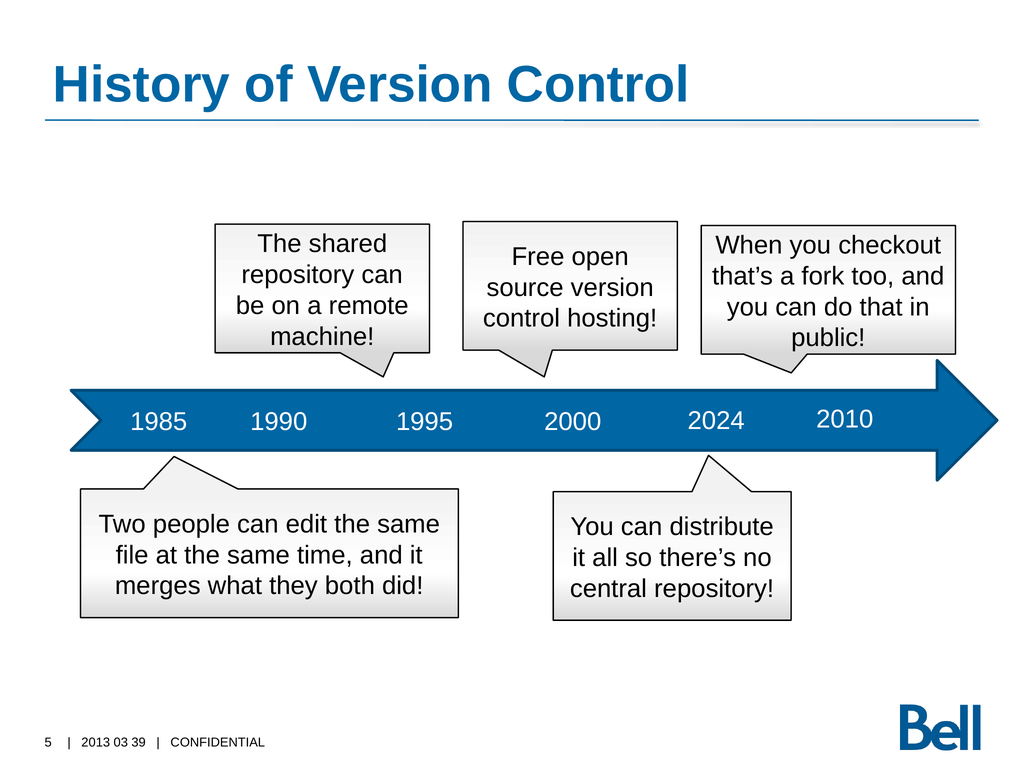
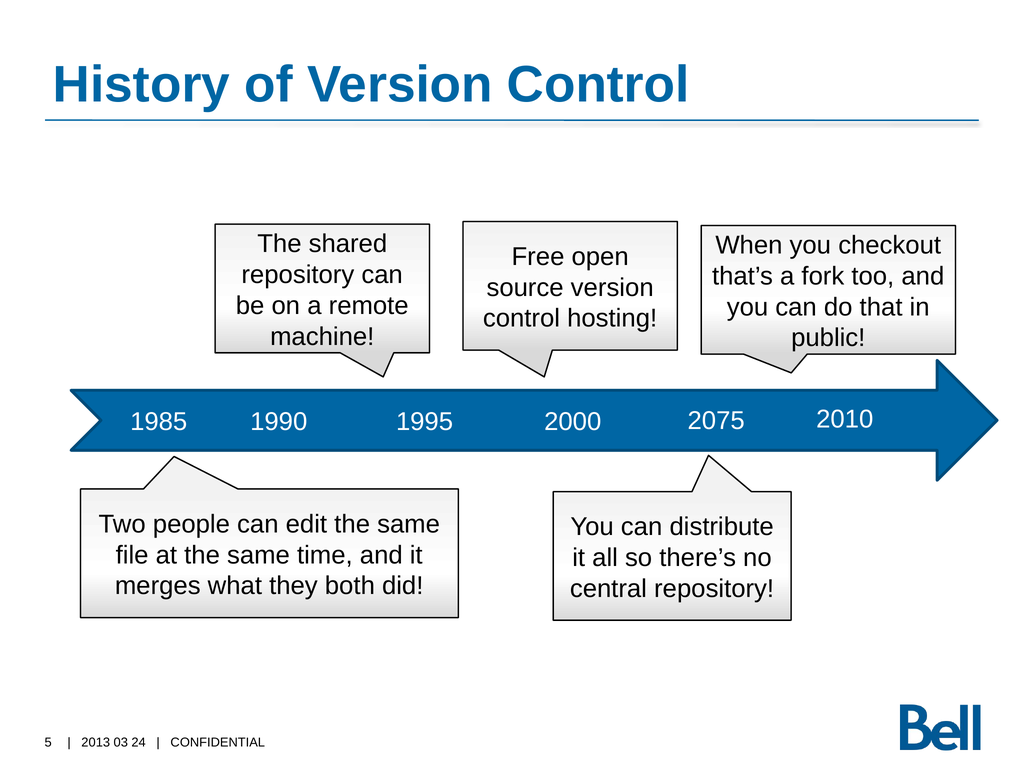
2024: 2024 -> 2075 (716, 420)
39: 39 -> 24 (139, 742)
